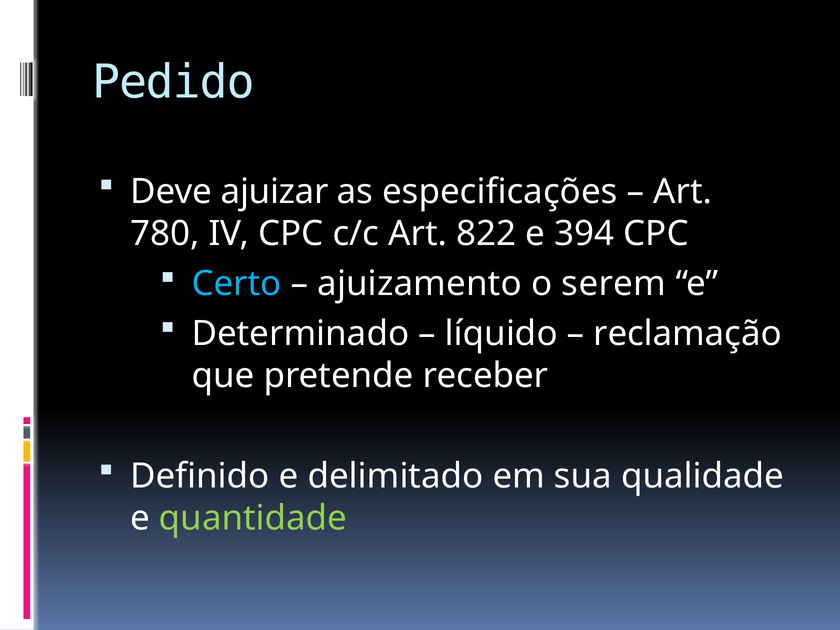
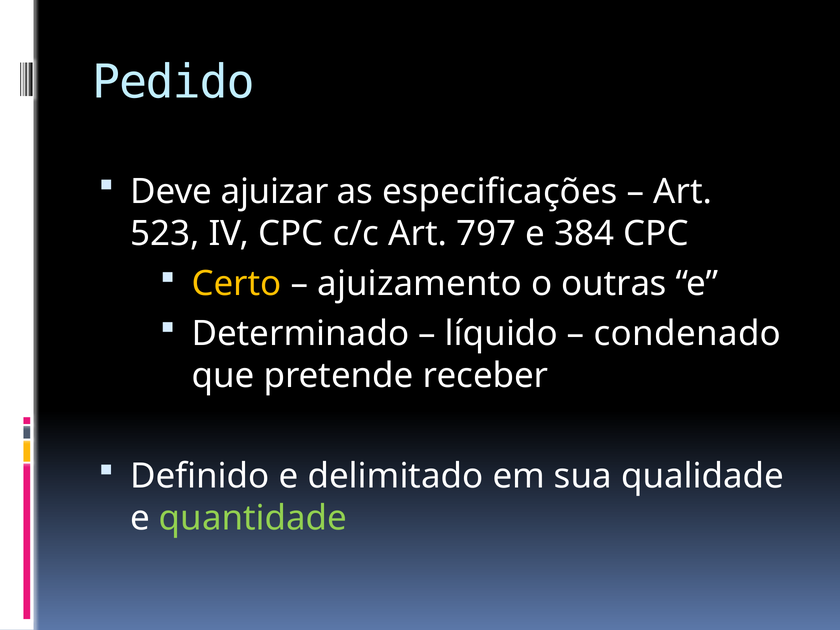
780: 780 -> 523 (165, 234)
822: 822 -> 797 (486, 234)
394: 394 -> 384 (584, 234)
Certo colour: light blue -> yellow (237, 284)
serem: serem -> outras (614, 284)
reclamação: reclamação -> condenado (687, 334)
